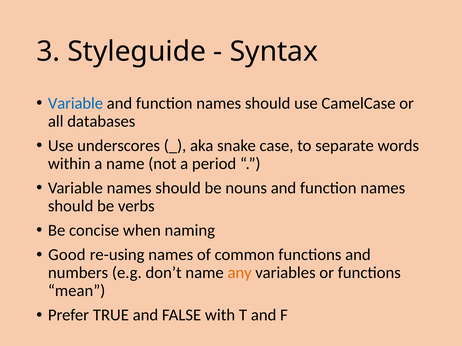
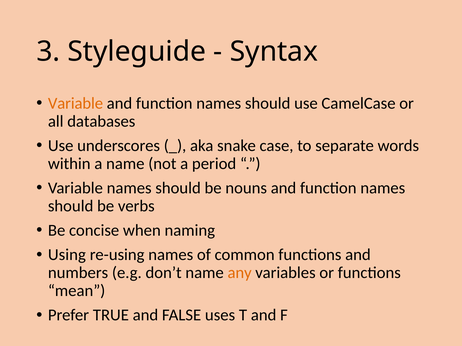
Variable colour: blue -> orange (75, 103)
Good: Good -> Using (67, 255)
with: with -> uses (220, 316)
